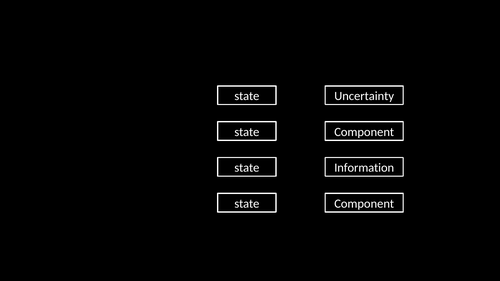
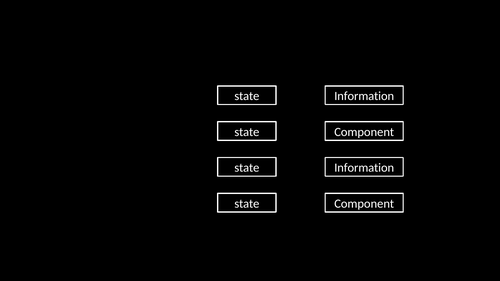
Uncertainty: Uncertainty -> Information (364, 96)
